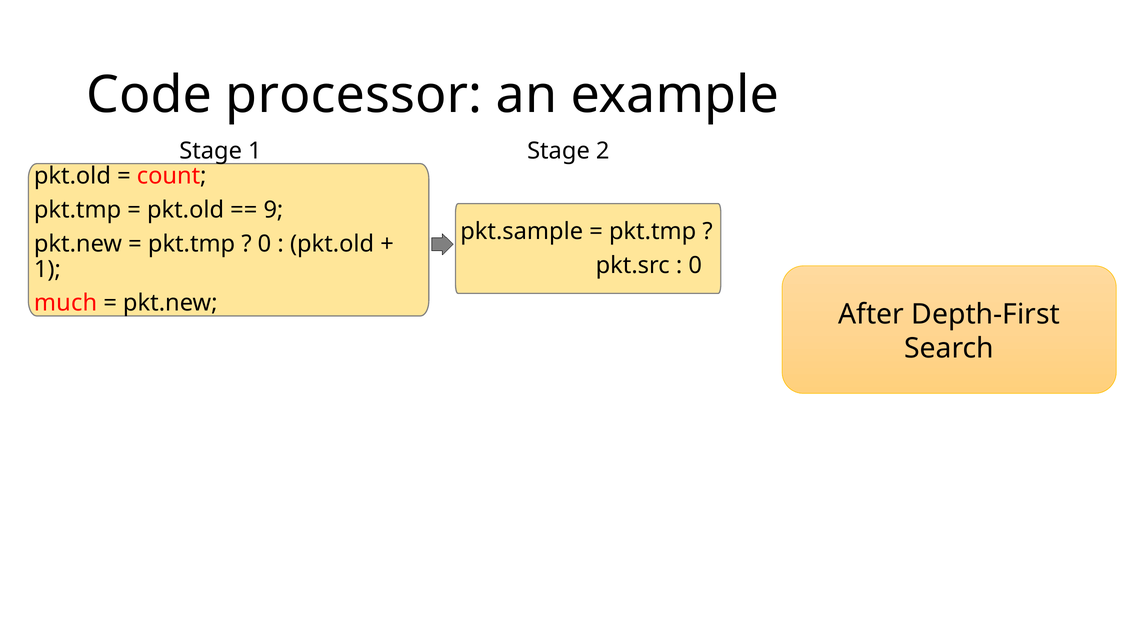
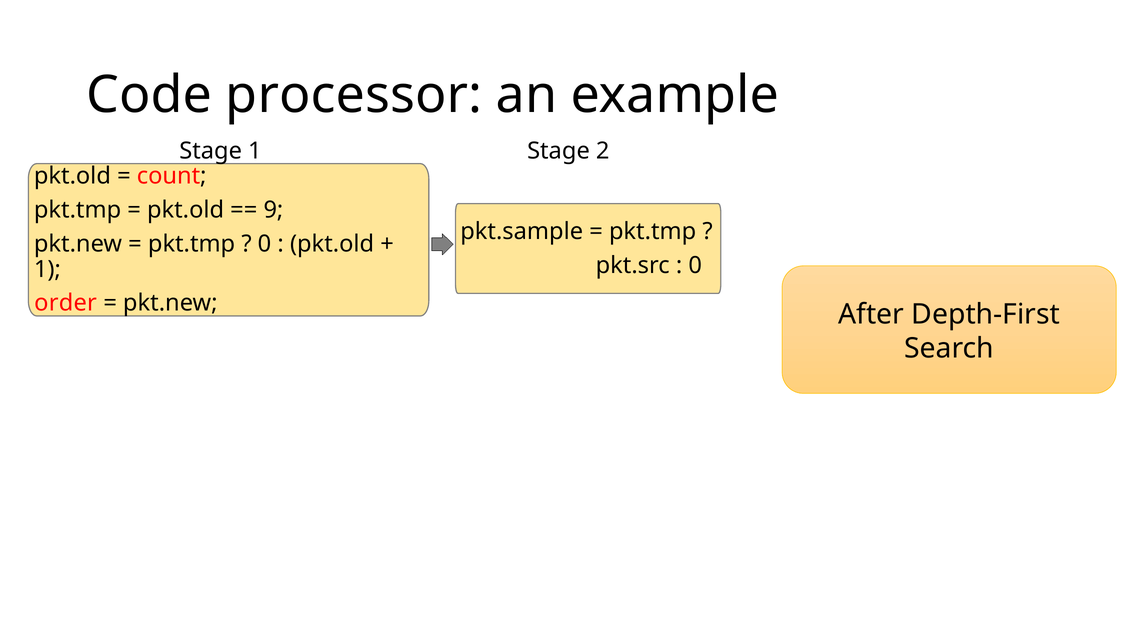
much: much -> order (66, 303)
